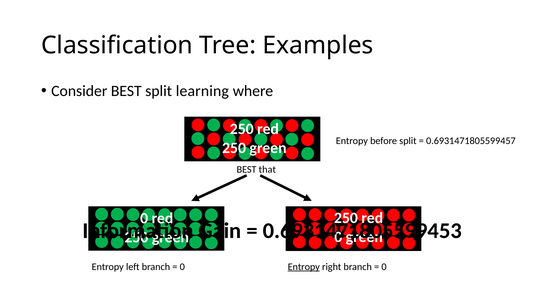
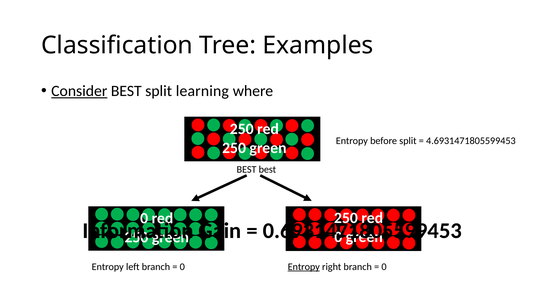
Consider underline: none -> present (79, 91)
0.6931471805599457: 0.6931471805599457 -> 4.6931471805599453 (471, 141)
BEST that: that -> best (267, 169)
